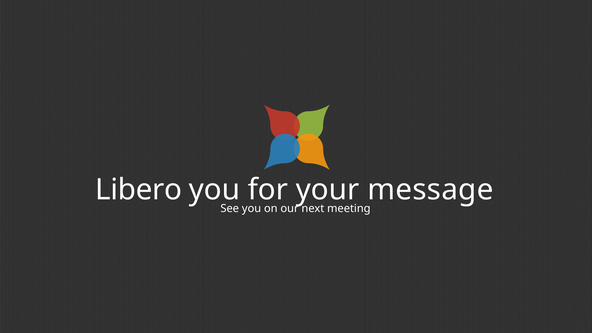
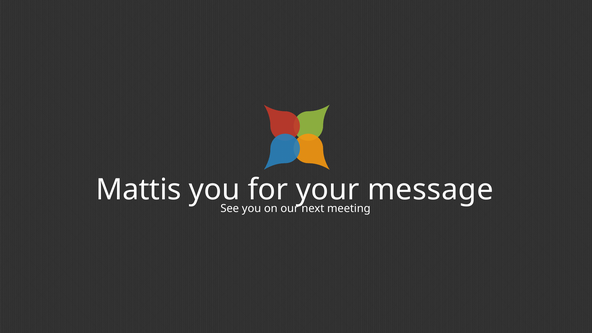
Libero: Libero -> Mattis (139, 190)
